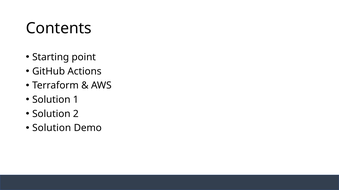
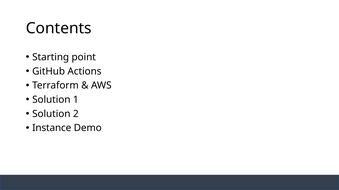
Solution: Solution -> Instance (52, 128)
